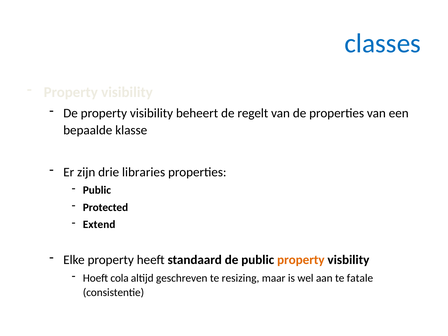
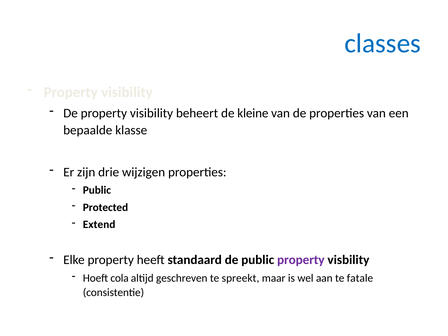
regelt: regelt -> kleine (253, 113)
libraries: libraries -> wijzigen (144, 172)
property colour: orange -> purple (301, 260)
resizing: resizing -> spreekt (240, 278)
